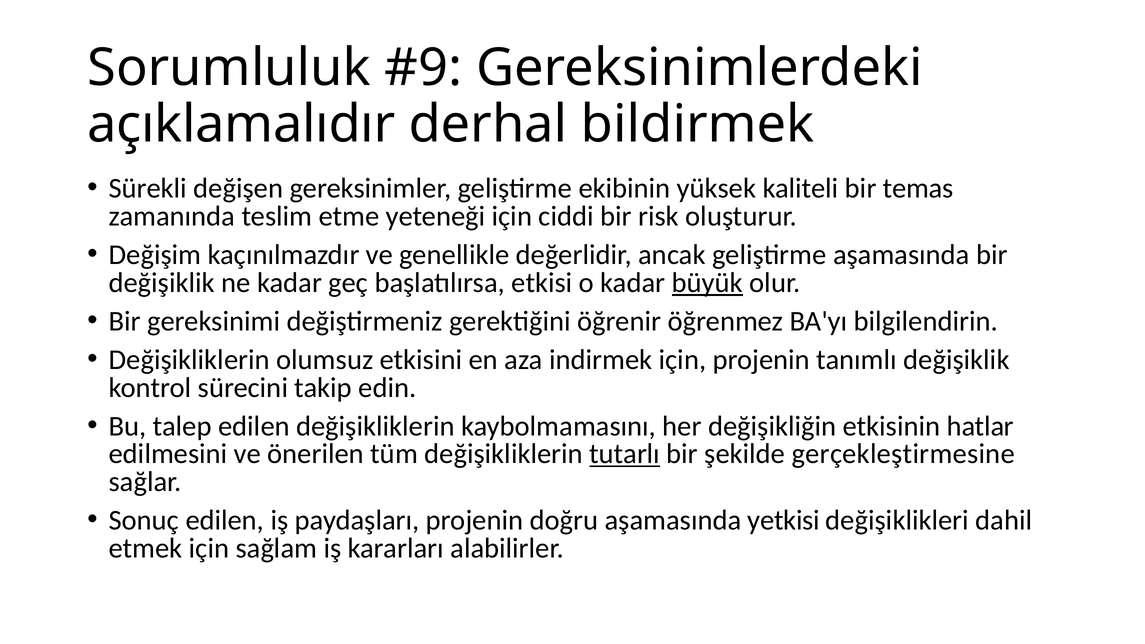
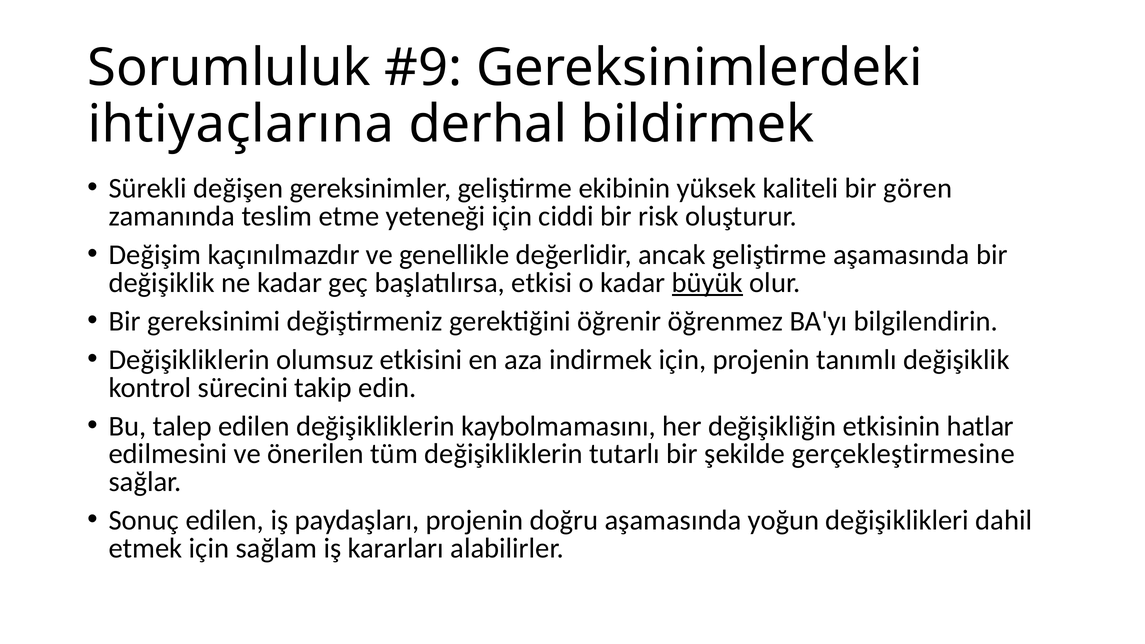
açıklamalıdır: açıklamalıdır -> ihtiyaçlarına (241, 125)
temas: temas -> gören (918, 189)
tutarlı underline: present -> none (625, 454)
yetkisi: yetkisi -> yoğun (784, 520)
